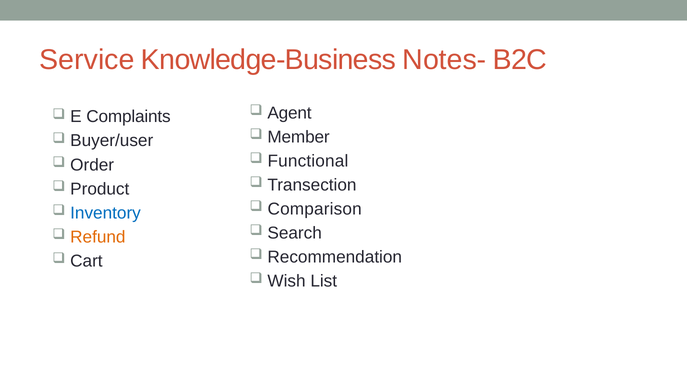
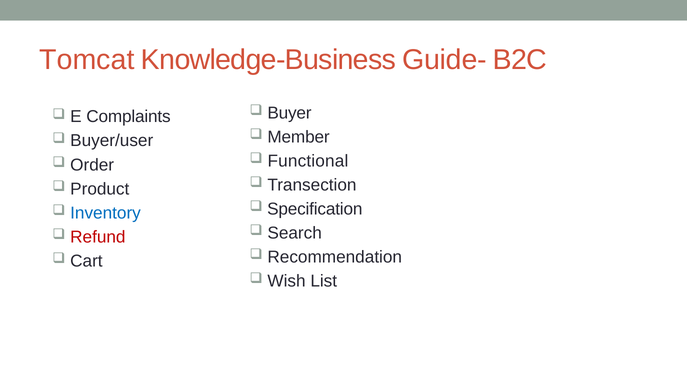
Service: Service -> Tomcat (87, 60)
Notes-: Notes- -> Guide- (445, 60)
Agent: Agent -> Buyer (289, 113)
Comparison: Comparison -> Specification (315, 209)
Refund colour: orange -> red (98, 237)
